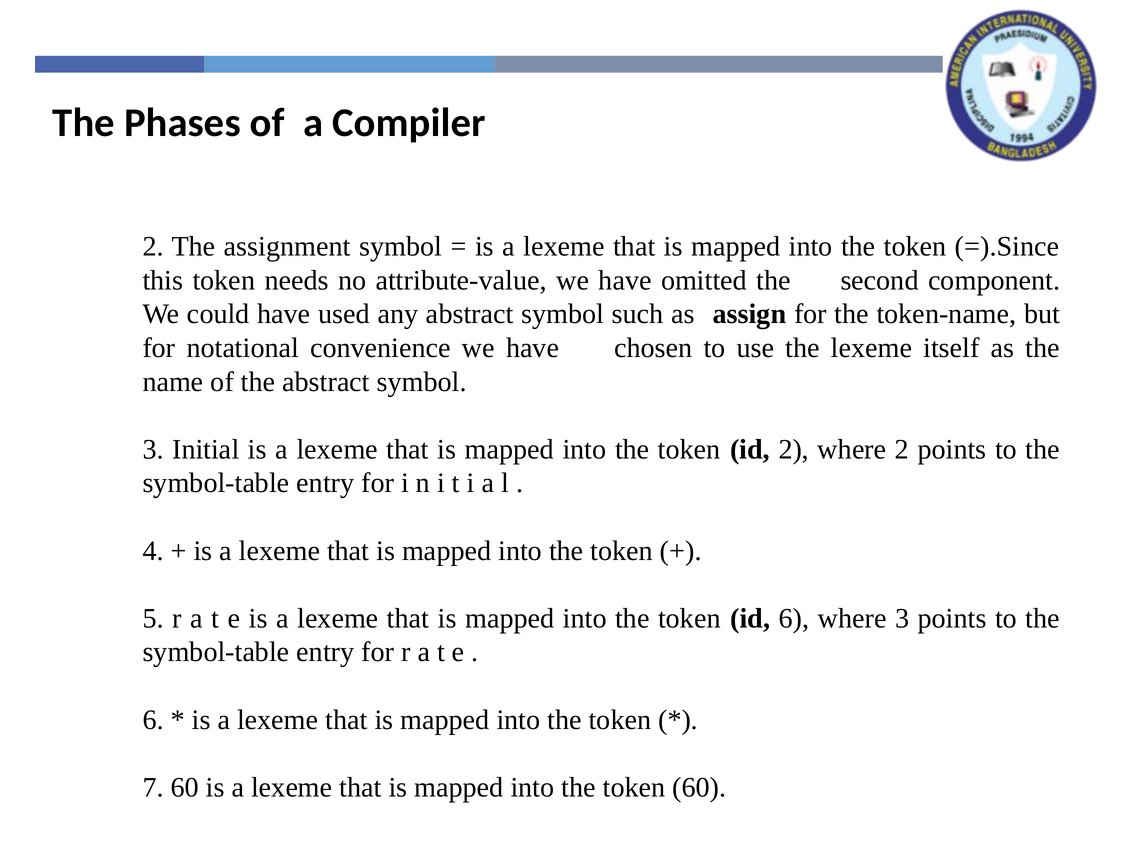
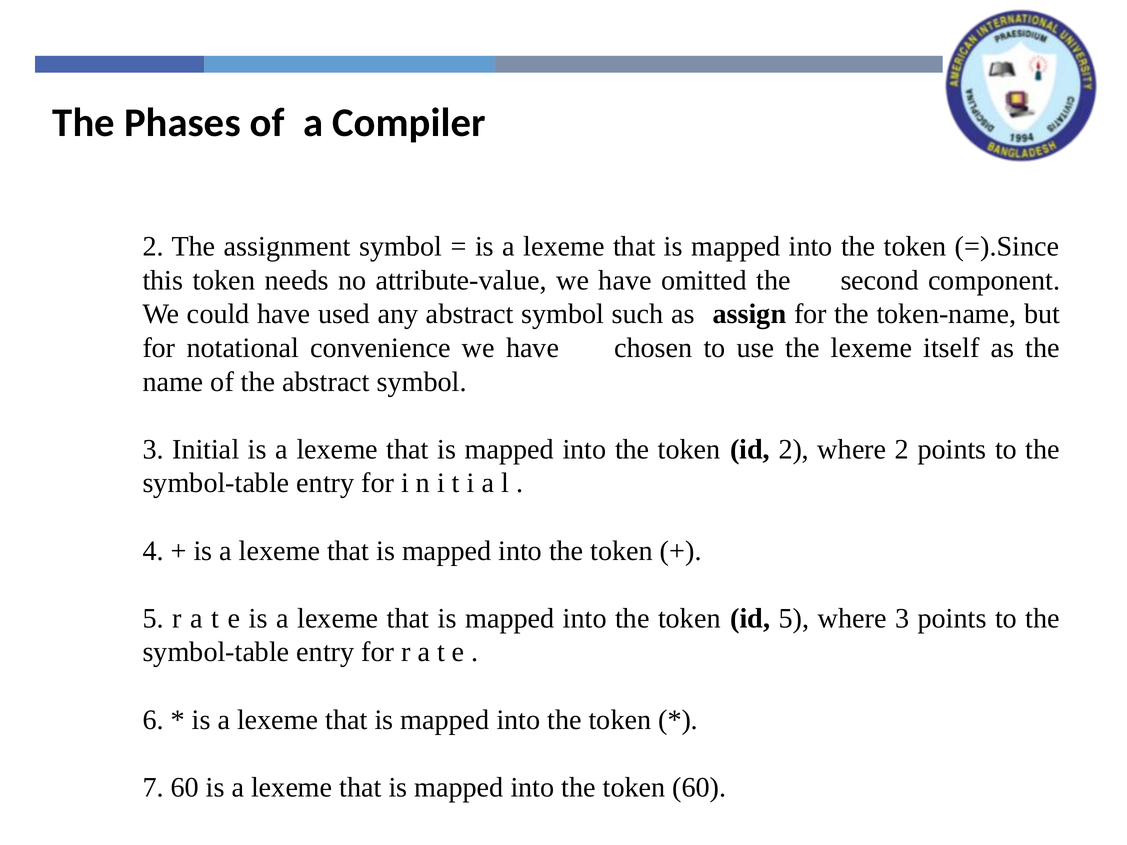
id 6: 6 -> 5 (794, 618)
